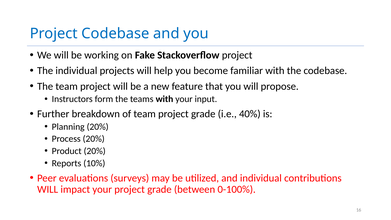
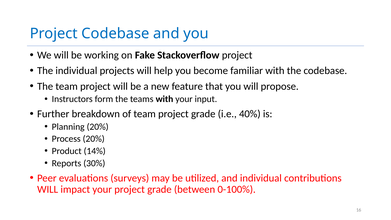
Product 20%: 20% -> 14% (95, 151)
10%: 10% -> 30% (94, 163)
